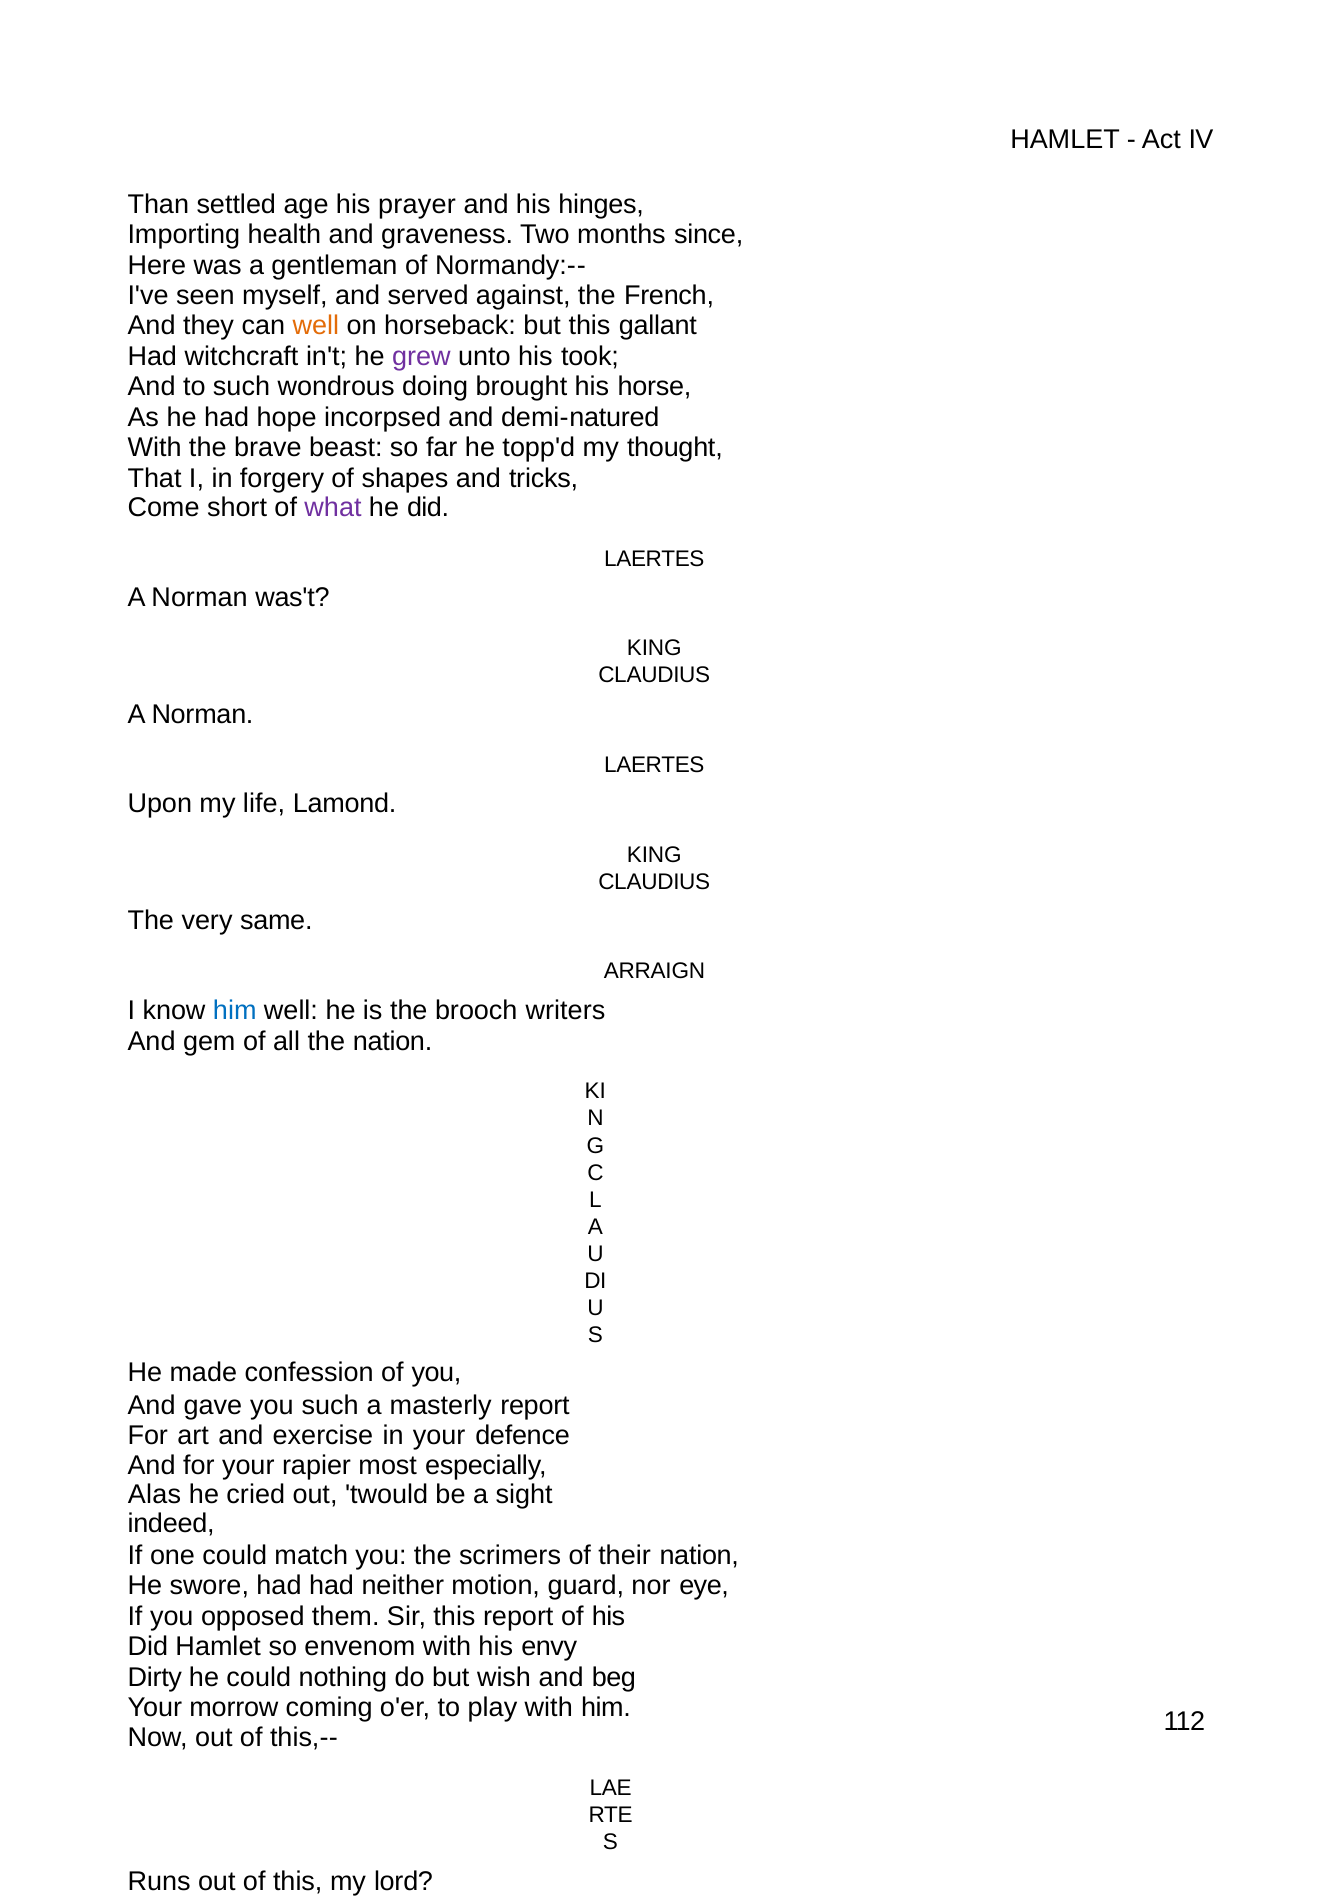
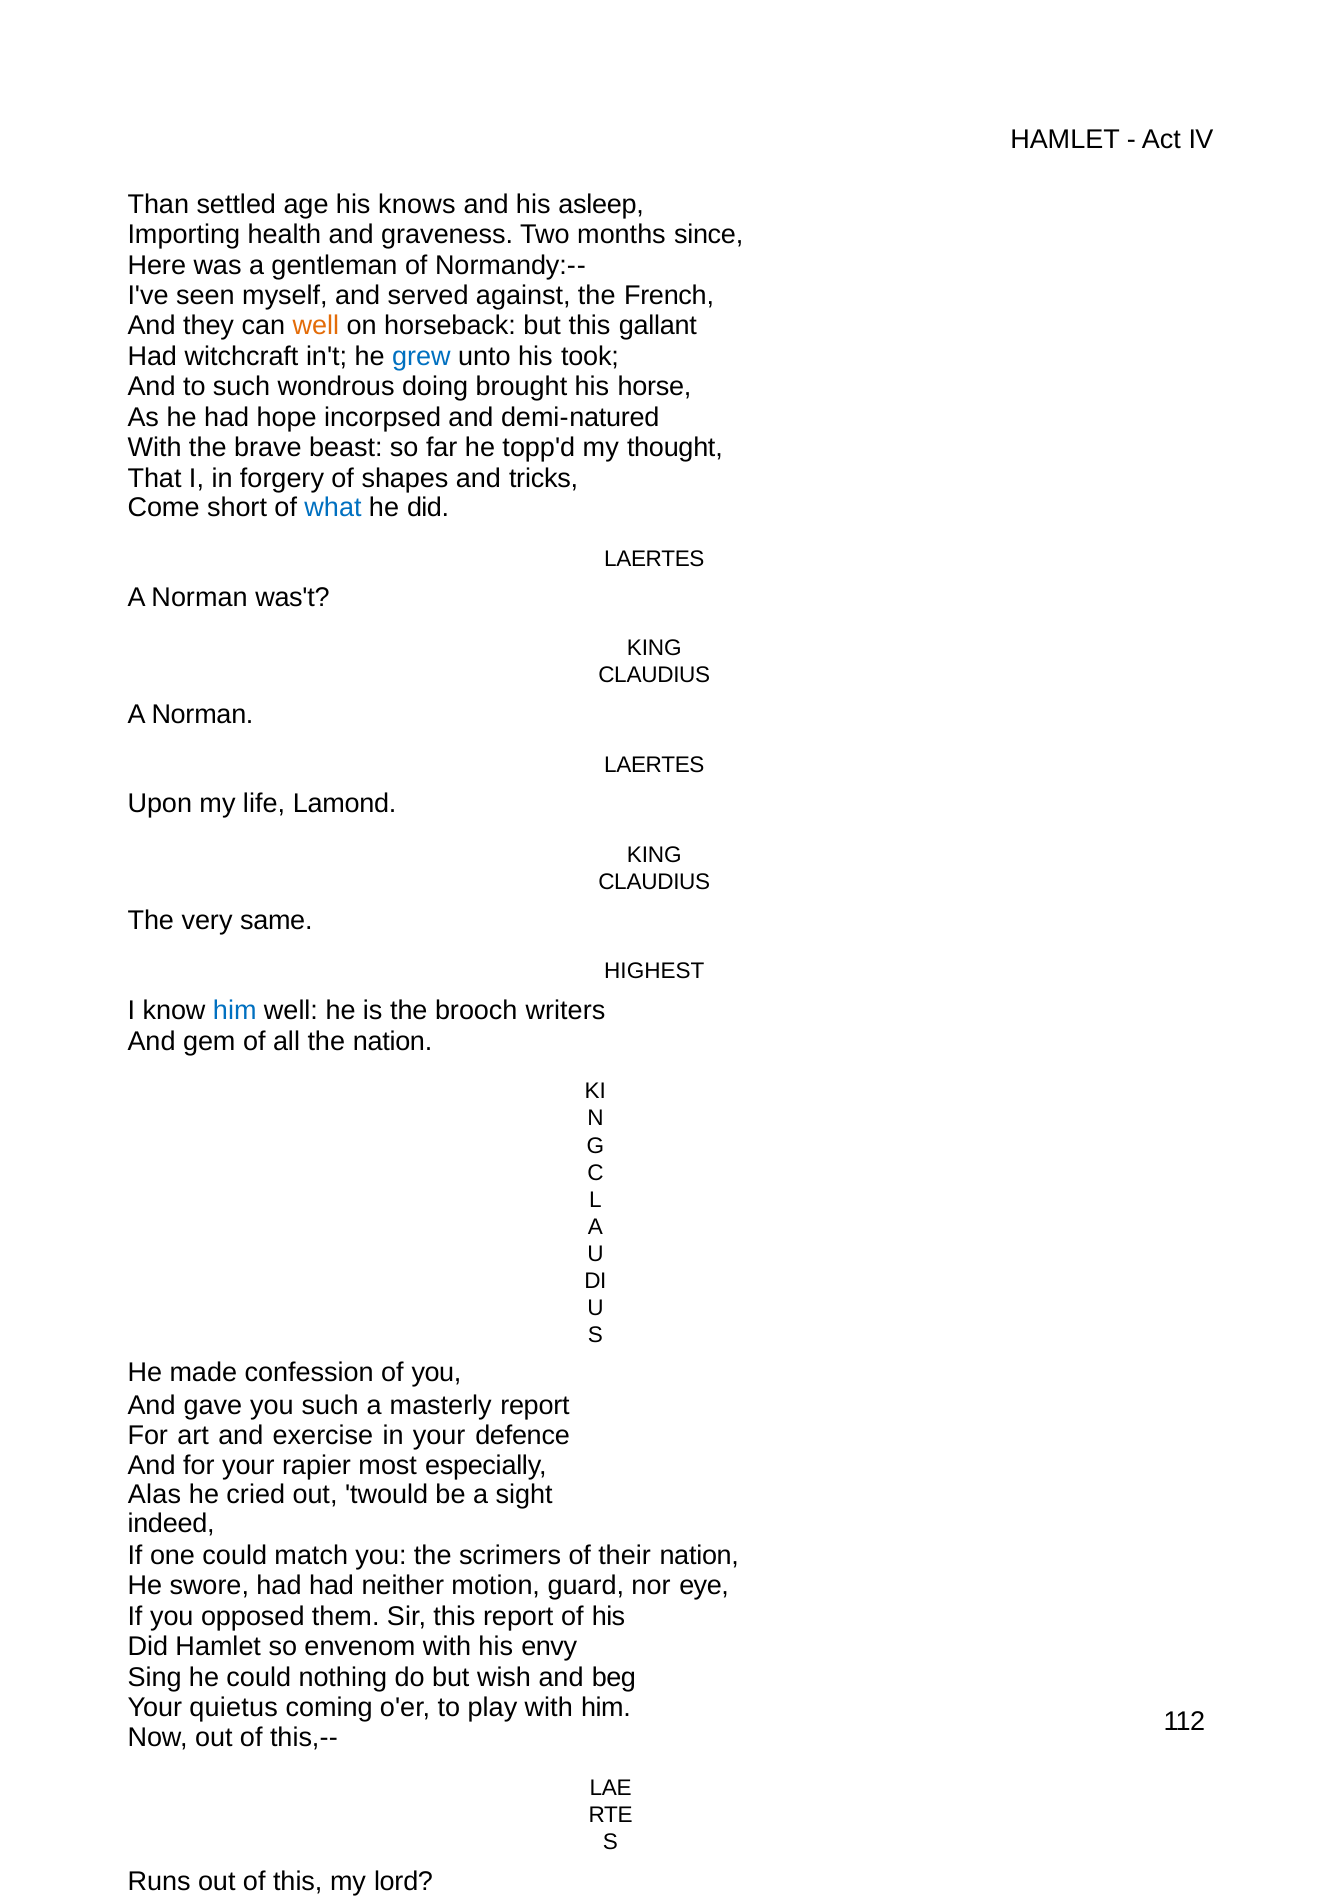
prayer: prayer -> knows (417, 204)
hinges: hinges -> asleep (601, 204)
grew colour: purple -> blue (421, 356)
what colour: purple -> blue (333, 508)
ARRAIGN: ARRAIGN -> HIGHEST (654, 971)
Dirty: Dirty -> Sing (155, 1677)
morrow: morrow -> quietus (234, 1707)
